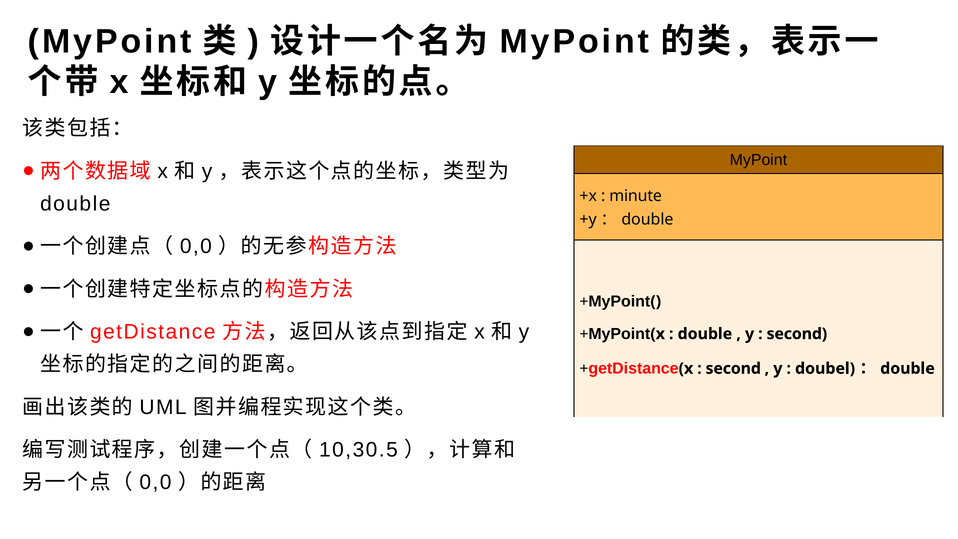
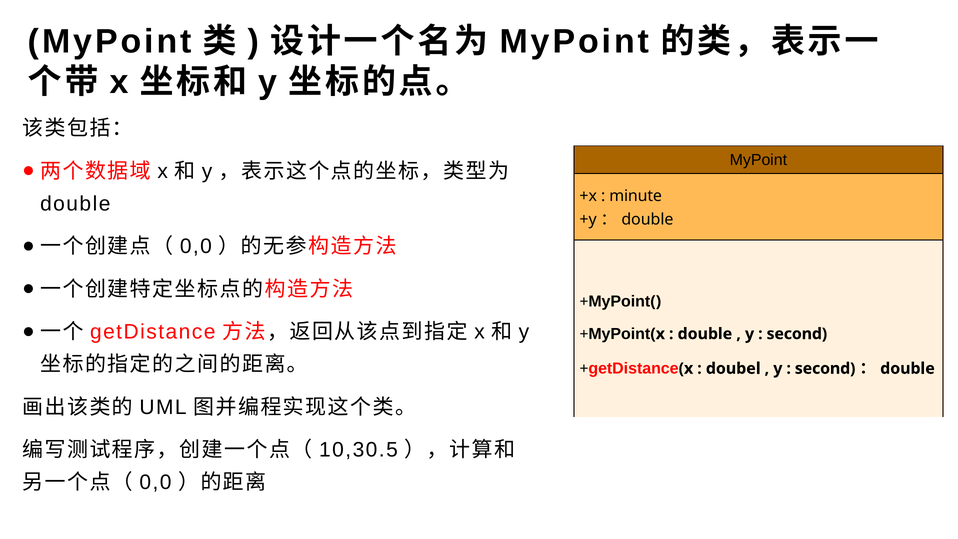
second: second -> doubel (733, 368)
doubel: doubel -> second (825, 368)
